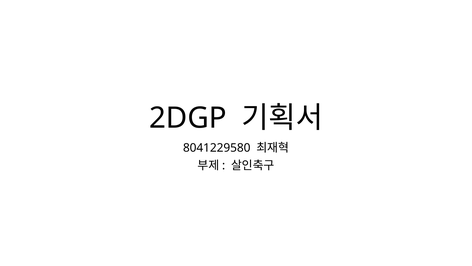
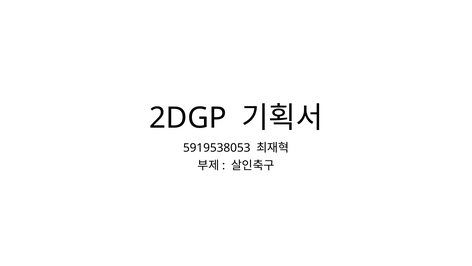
8041229580: 8041229580 -> 5919538053 (217, 148)
